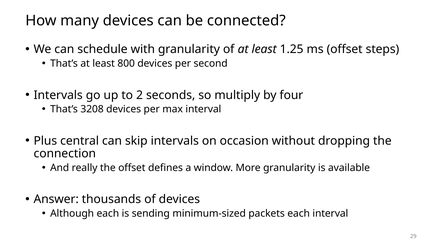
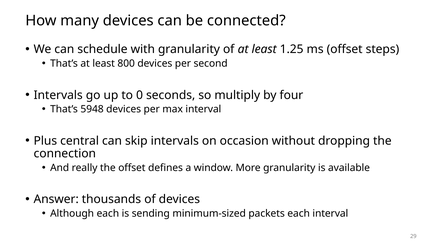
2: 2 -> 0 (140, 95)
3208: 3208 -> 5948 (92, 110)
